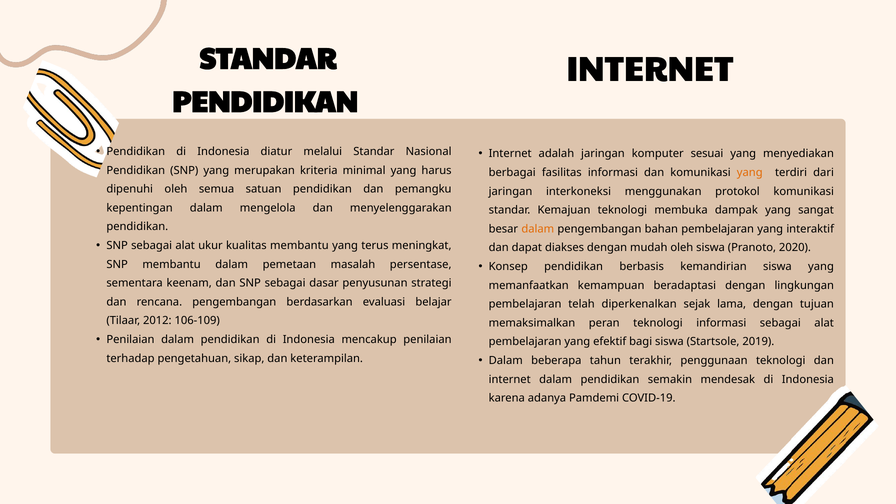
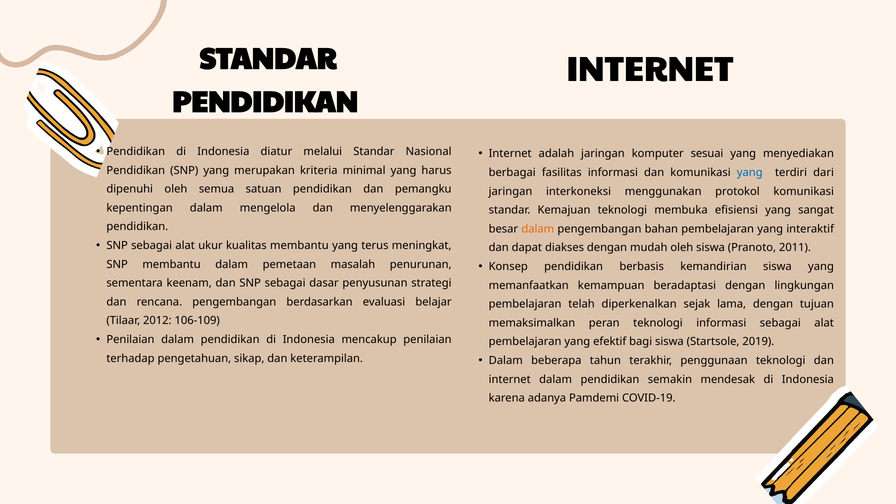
yang colour: orange -> blue (750, 173)
dampak: dampak -> efisiensi (736, 210)
2020: 2020 -> 2011 (795, 248)
persentase: persentase -> penurunan (421, 264)
